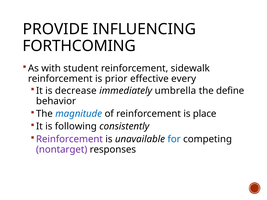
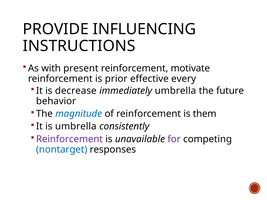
FORTHCOMING: FORTHCOMING -> INSTRUCTIONS (79, 46)
student: student -> present (81, 68)
sidewalk: sidewalk -> motivate (190, 68)
define: define -> future (230, 91)
place: place -> them (205, 114)
is following: following -> umbrella (76, 127)
for colour: blue -> purple (174, 139)
nontarget colour: purple -> blue (62, 150)
